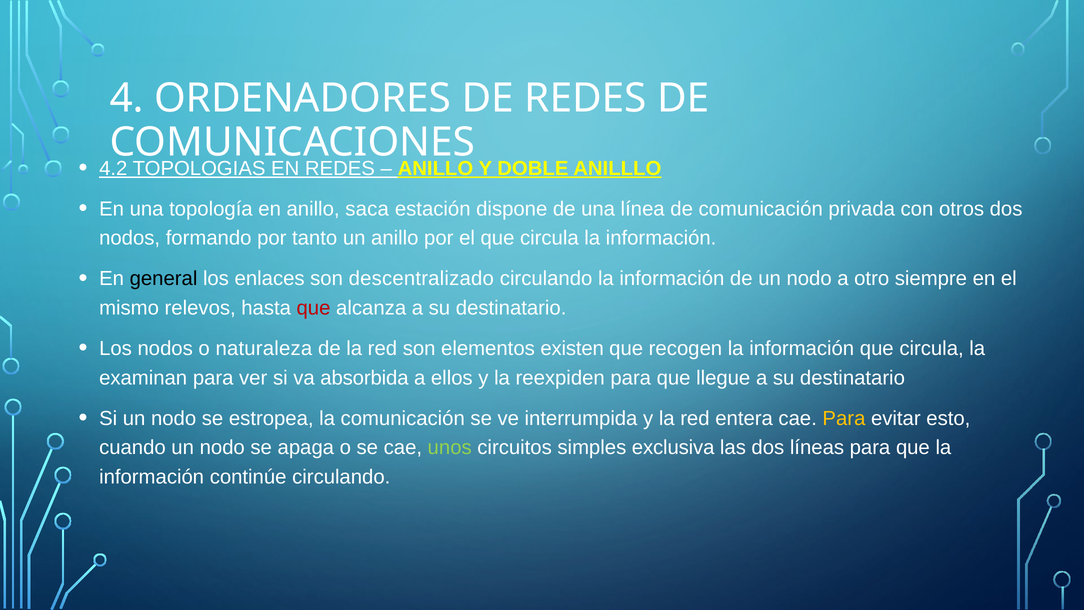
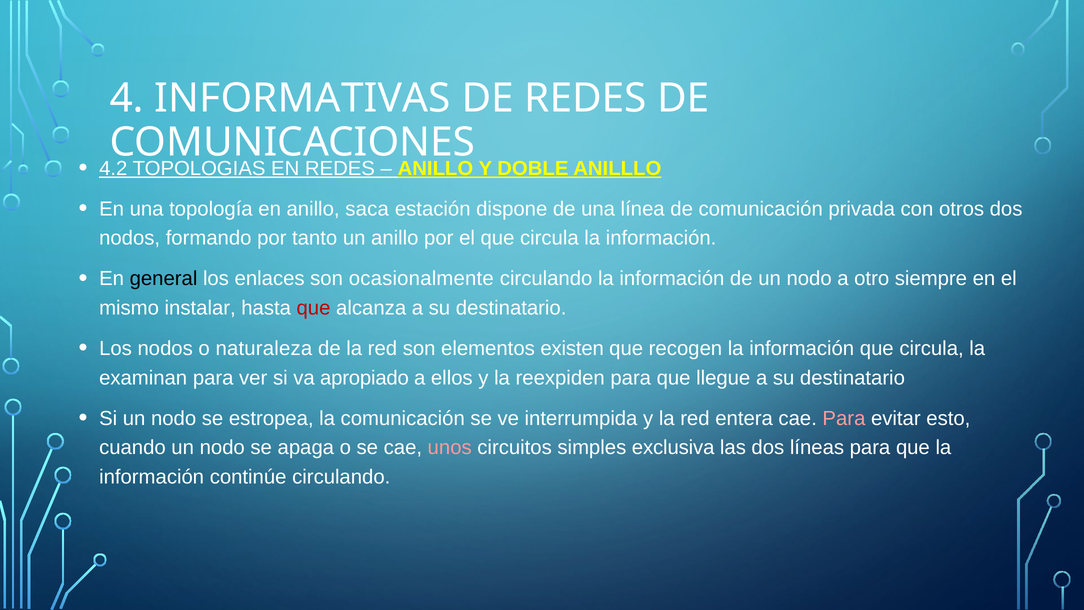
ORDENADORES: ORDENADORES -> INFORMATIVAS (303, 98)
descentralizado: descentralizado -> ocasionalmente (421, 279)
relevos: relevos -> instalar (200, 308)
absorbida: absorbida -> apropiado (364, 378)
Para colour: yellow -> pink (844, 418)
unos colour: light green -> pink (450, 447)
